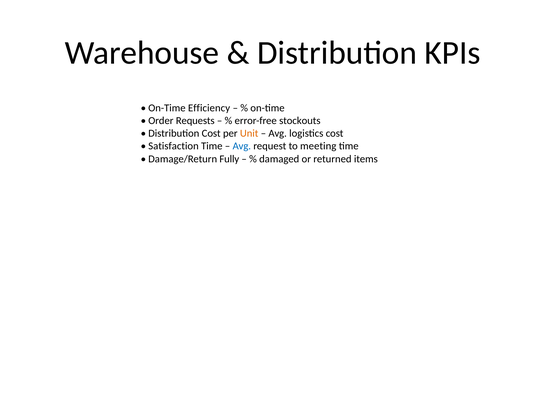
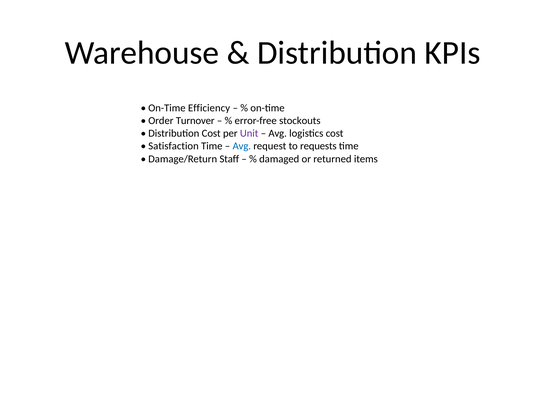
Requests: Requests -> Turnover (195, 121)
Unit colour: orange -> purple (249, 134)
meeting: meeting -> requests (318, 146)
Fully: Fully -> Staff (229, 159)
